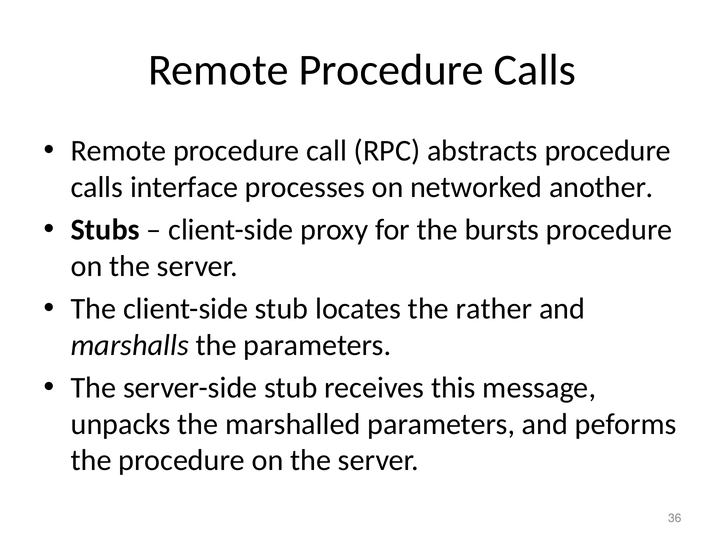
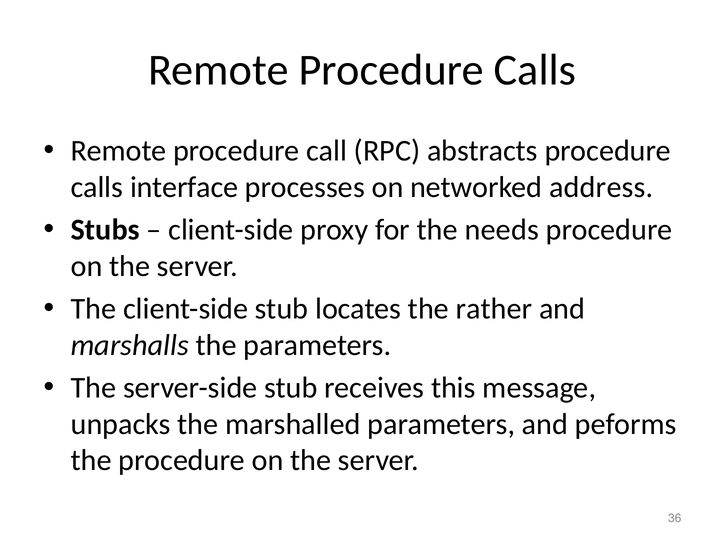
another: another -> address (601, 187)
bursts: bursts -> needs (502, 230)
